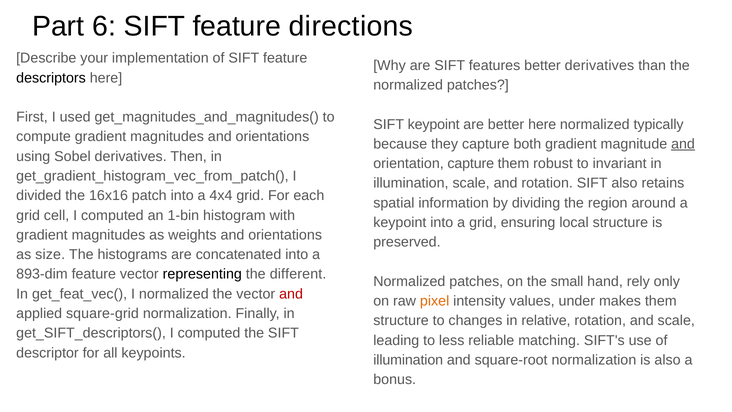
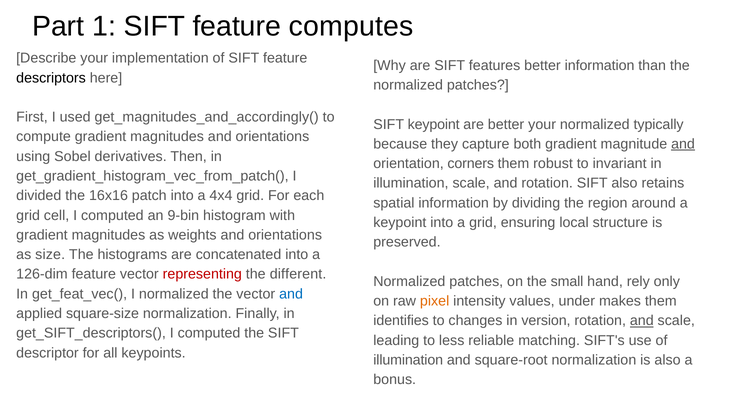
6: 6 -> 1 (104, 27)
directions: directions -> computes (351, 27)
better derivatives: derivatives -> information (600, 65)
get_magnitudes_and_magnitudes(: get_magnitudes_and_magnitudes( -> get_magnitudes_and_accordingly( (207, 117)
better here: here -> your (542, 124)
orientation capture: capture -> corners (471, 164)
1-bin: 1-bin -> 9-bin (183, 215)
893-dim: 893-dim -> 126-dim (42, 274)
representing colour: black -> red (202, 274)
and colour: red -> blue (291, 294)
square-grid: square-grid -> square-size (103, 313)
structure: structure -> identifies (401, 321)
relative: relative -> version (546, 321)
and underline: none -> present (642, 321)
